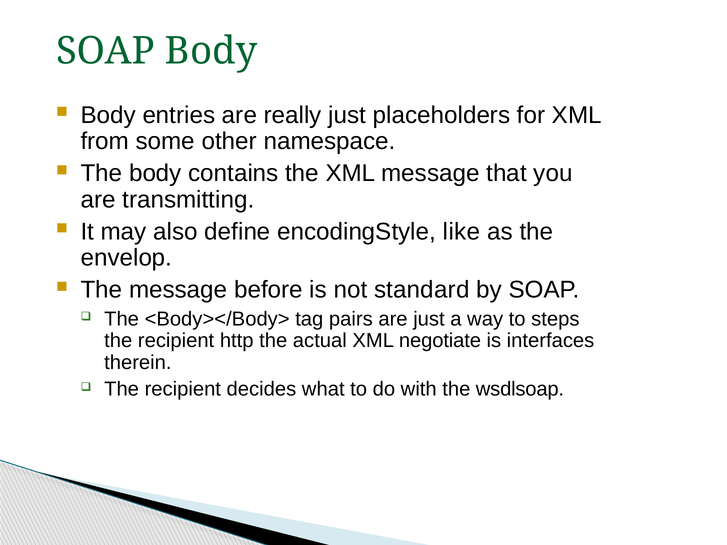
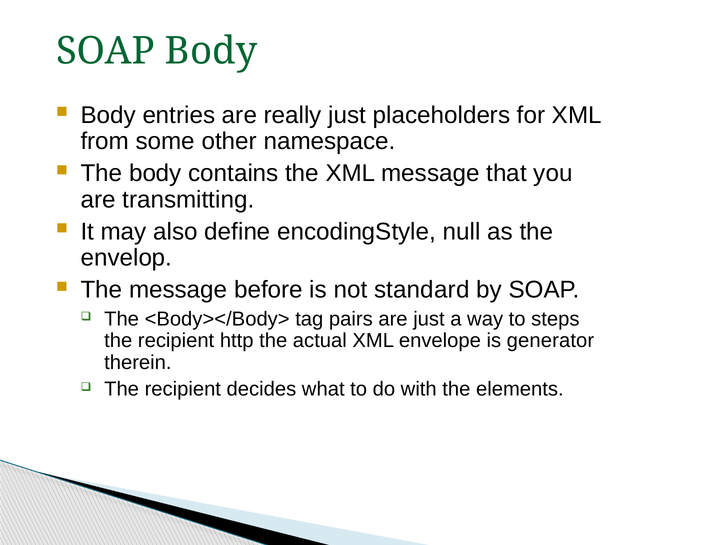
like: like -> null (462, 232)
negotiate: negotiate -> envelope (440, 341)
interfaces: interfaces -> generator (550, 341)
wsdlsoap: wsdlsoap -> elements (520, 389)
